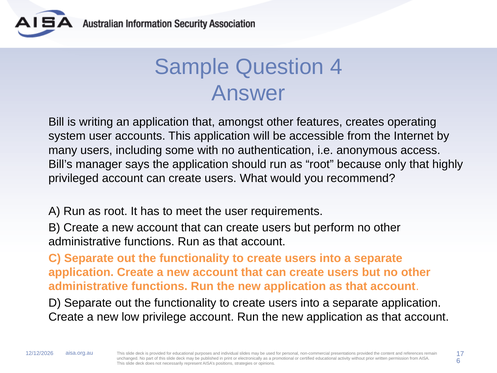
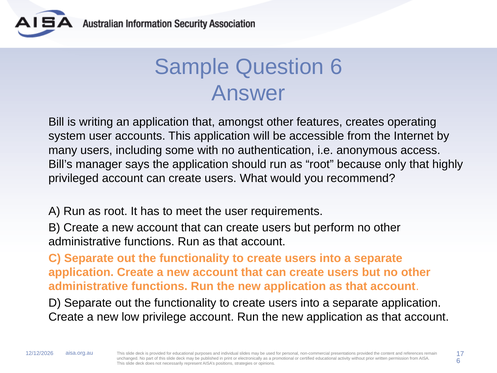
Question 4: 4 -> 6 (336, 67)
